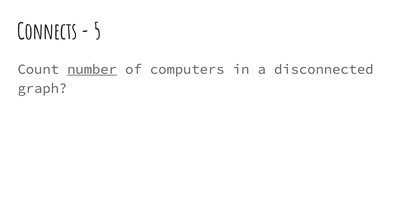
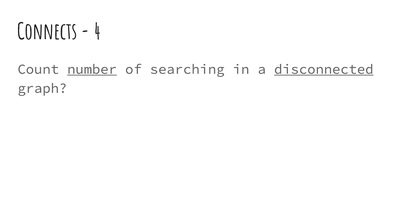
5: 5 -> 4 (97, 32)
computers: computers -> searching (187, 69)
disconnected underline: none -> present (324, 69)
